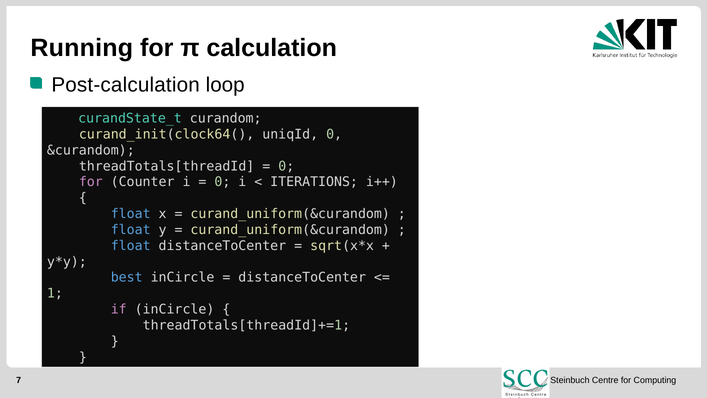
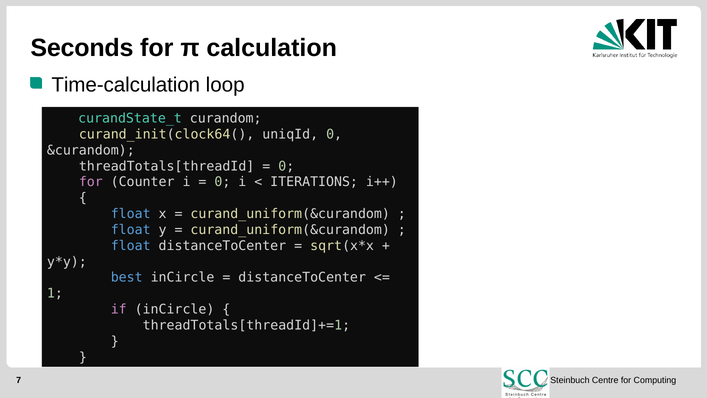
Running: Running -> Seconds (82, 48)
Post-calculation: Post-calculation -> Time-calculation (126, 85)
